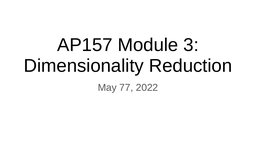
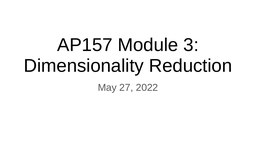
77: 77 -> 27 (126, 88)
